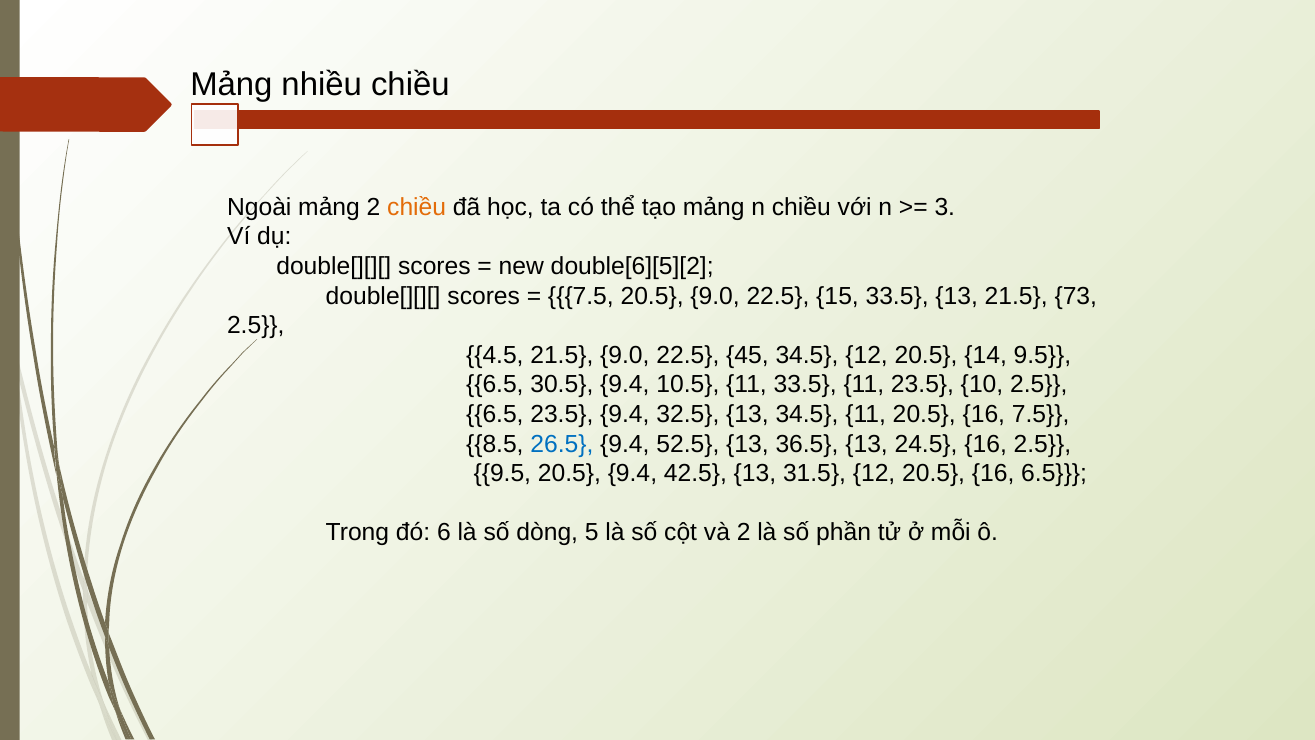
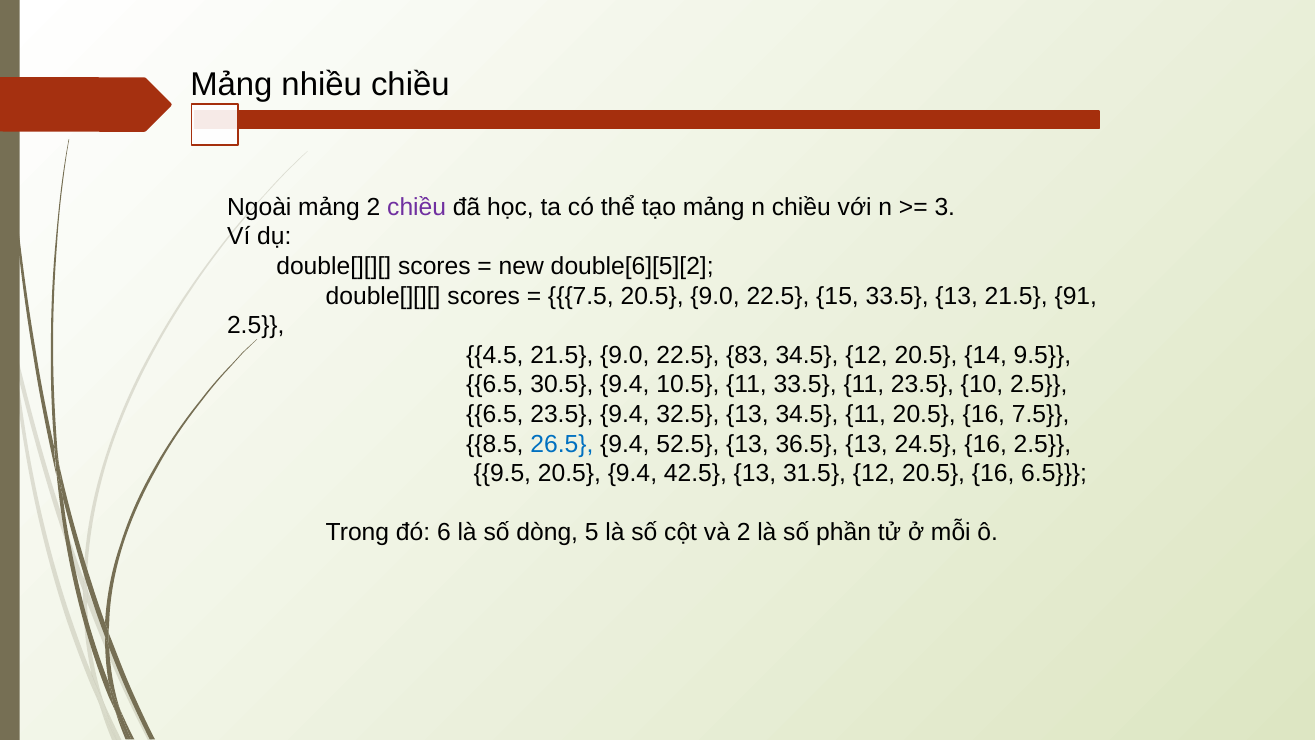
chiều colour: orange -> purple (417, 207)
73: 73 -> 91 (1076, 296)
45: 45 -> 83 (747, 355)
